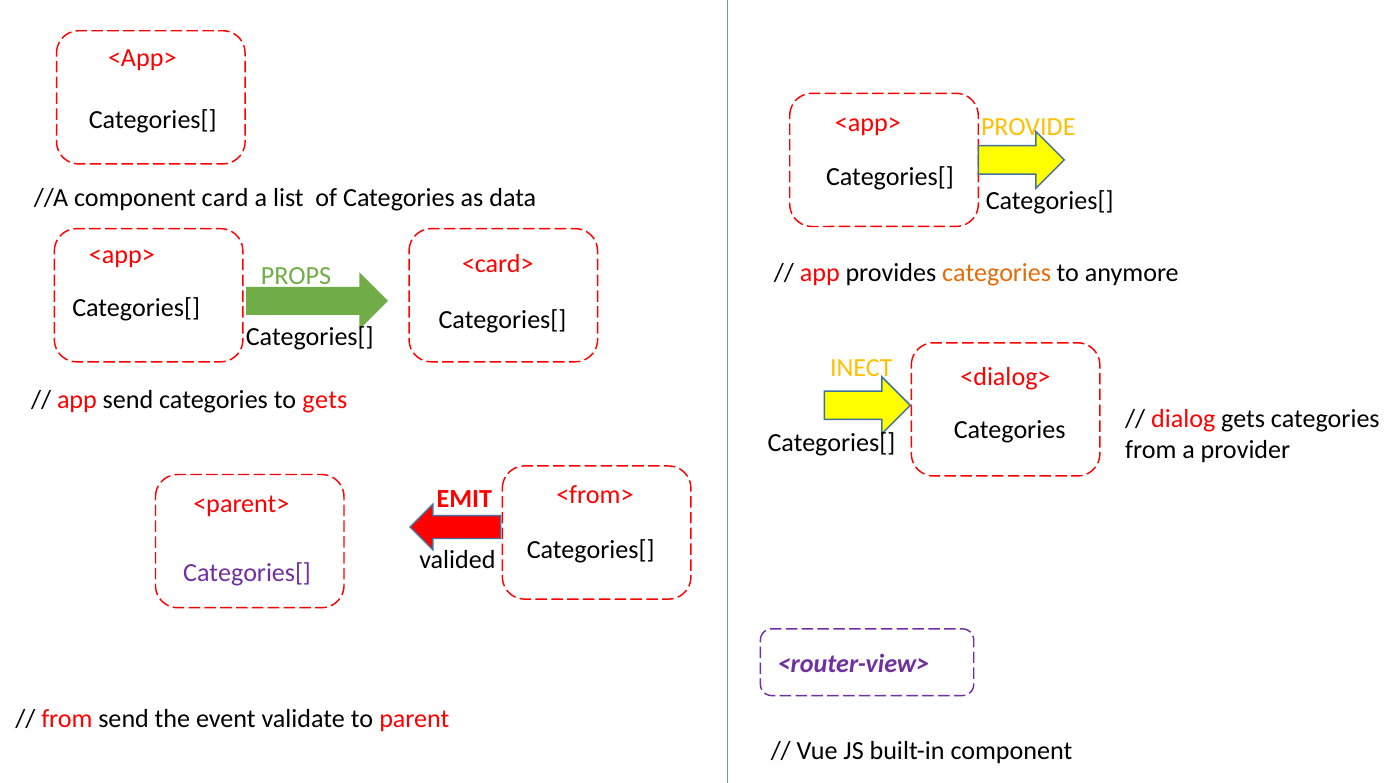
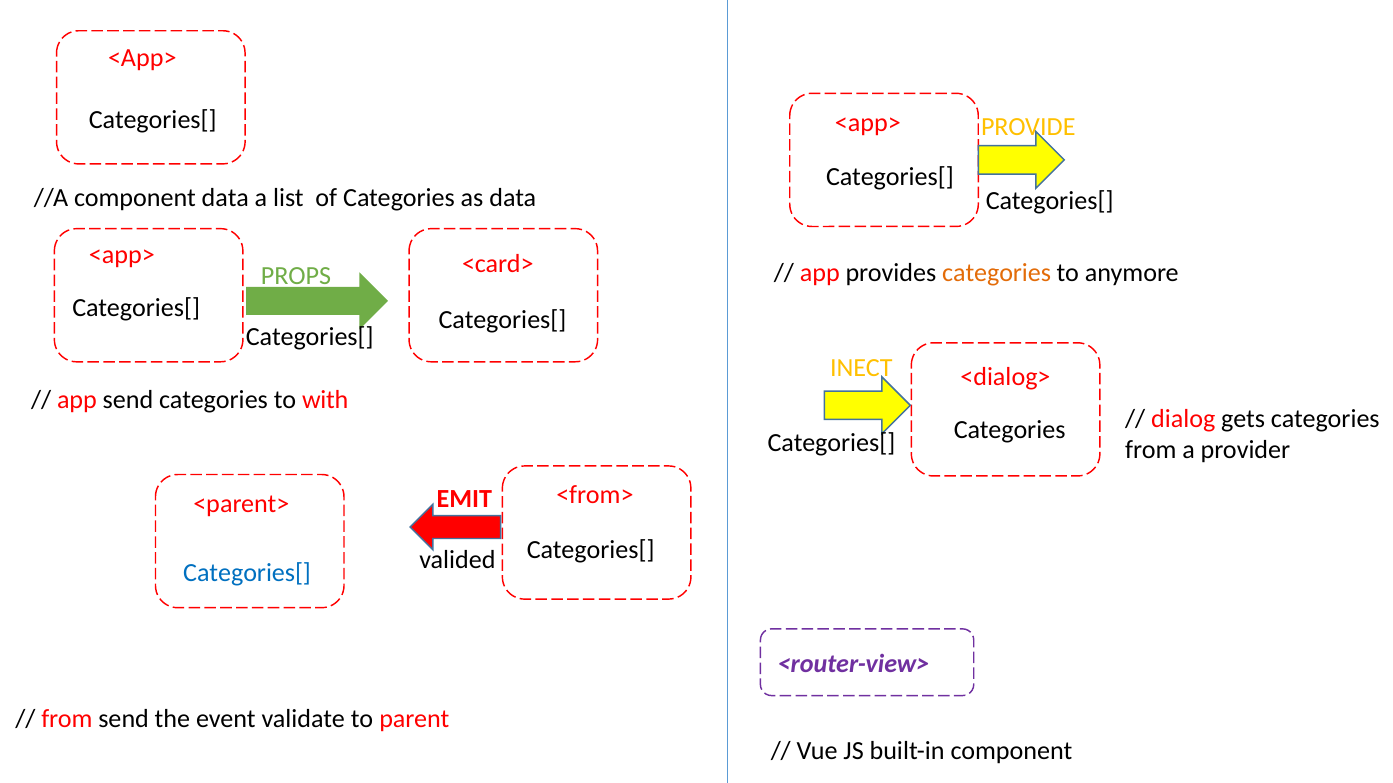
component card: card -> data (225, 198)
to gets: gets -> with (325, 401)
Categories[ colour: purple -> blue (247, 573)
